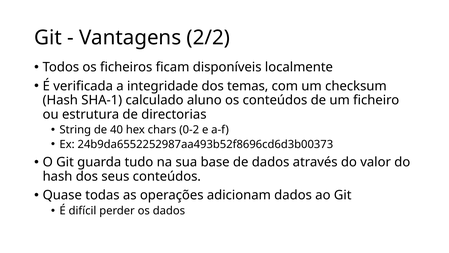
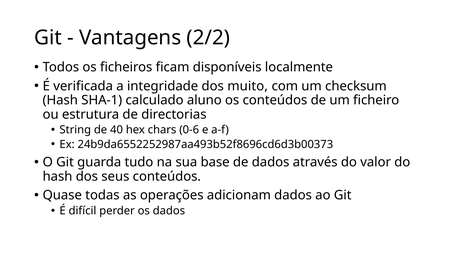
temas: temas -> muito (248, 86)
0-2: 0-2 -> 0-6 (189, 130)
